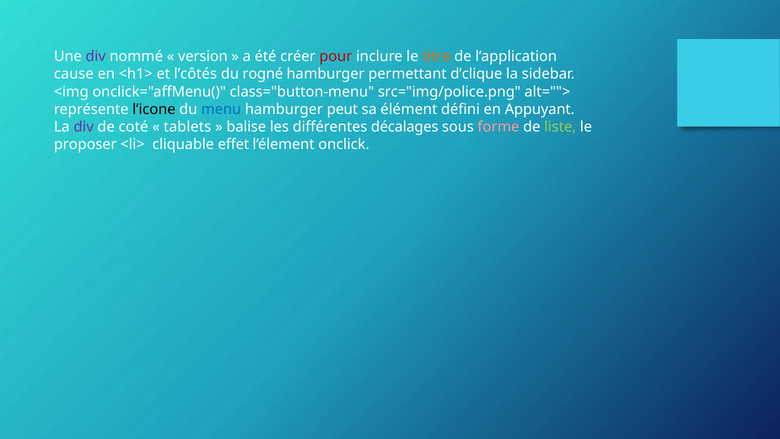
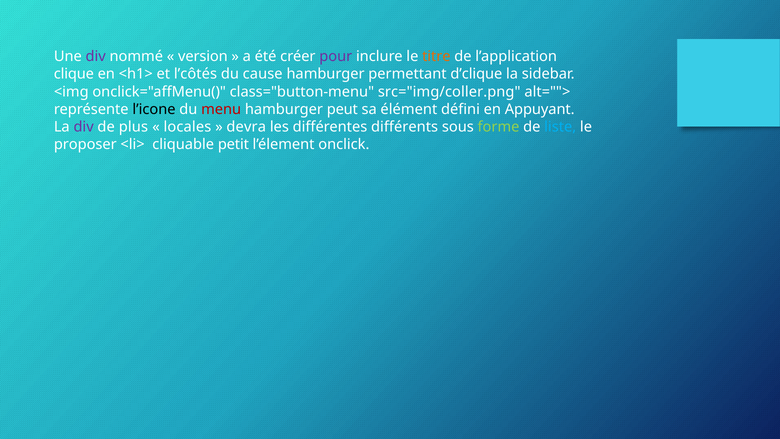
pour colour: red -> purple (336, 57)
cause: cause -> clique (74, 74)
rogné: rogné -> cause (263, 74)
src="img/police.png: src="img/police.png -> src="img/coller.png (449, 92)
menu colour: blue -> red (221, 109)
coté: coté -> plus (133, 127)
tablets: tablets -> locales (187, 127)
balise: balise -> devra (246, 127)
décalages: décalages -> différents (405, 127)
forme colour: pink -> light green (499, 127)
liste colour: light green -> light blue (560, 127)
effet: effet -> petit (233, 144)
